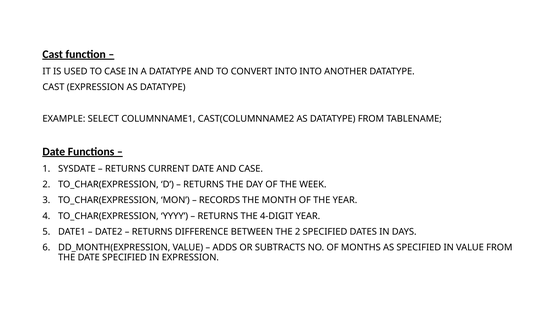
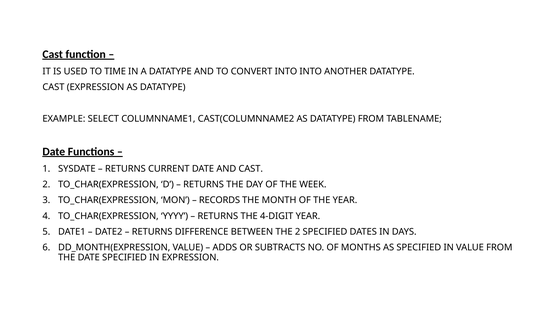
TO CASE: CASE -> TIME (115, 71)
AND CASE: CASE -> CAST (251, 169)
